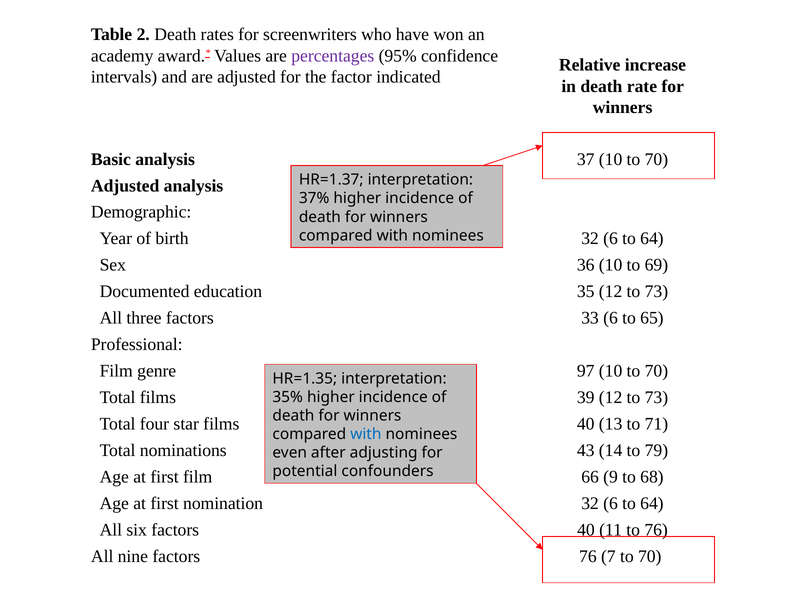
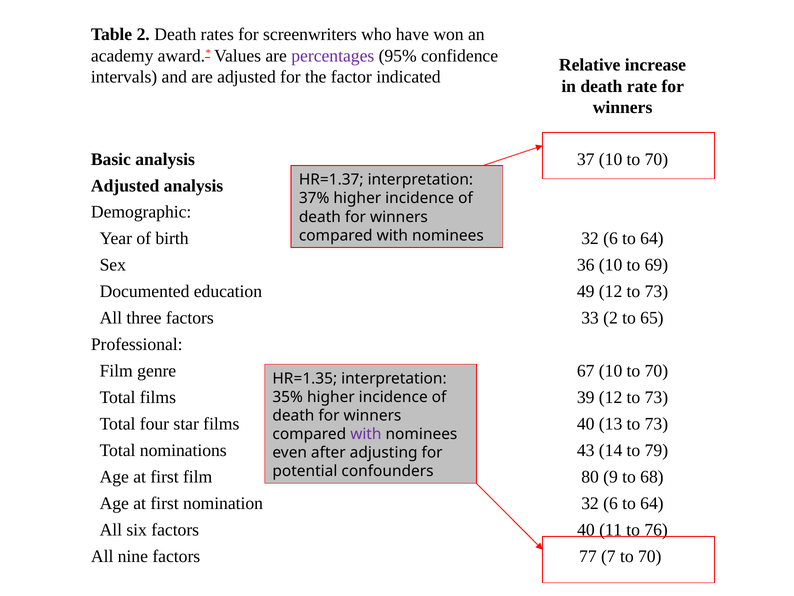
35: 35 -> 49 (586, 291)
33 6: 6 -> 2 (611, 318)
97: 97 -> 67 (586, 371)
13 to 71: 71 -> 73 (656, 424)
with colour: blue -> purple (366, 434)
66: 66 -> 80 (590, 477)
factors 76: 76 -> 77 (588, 556)
